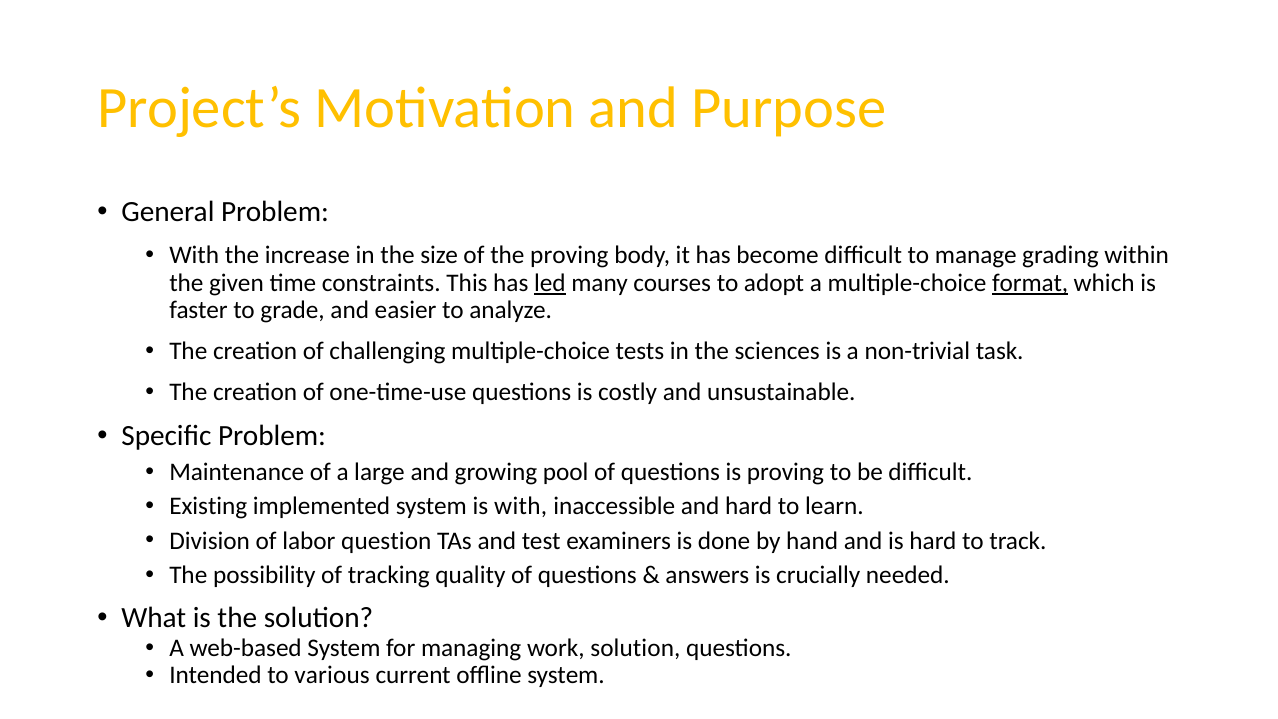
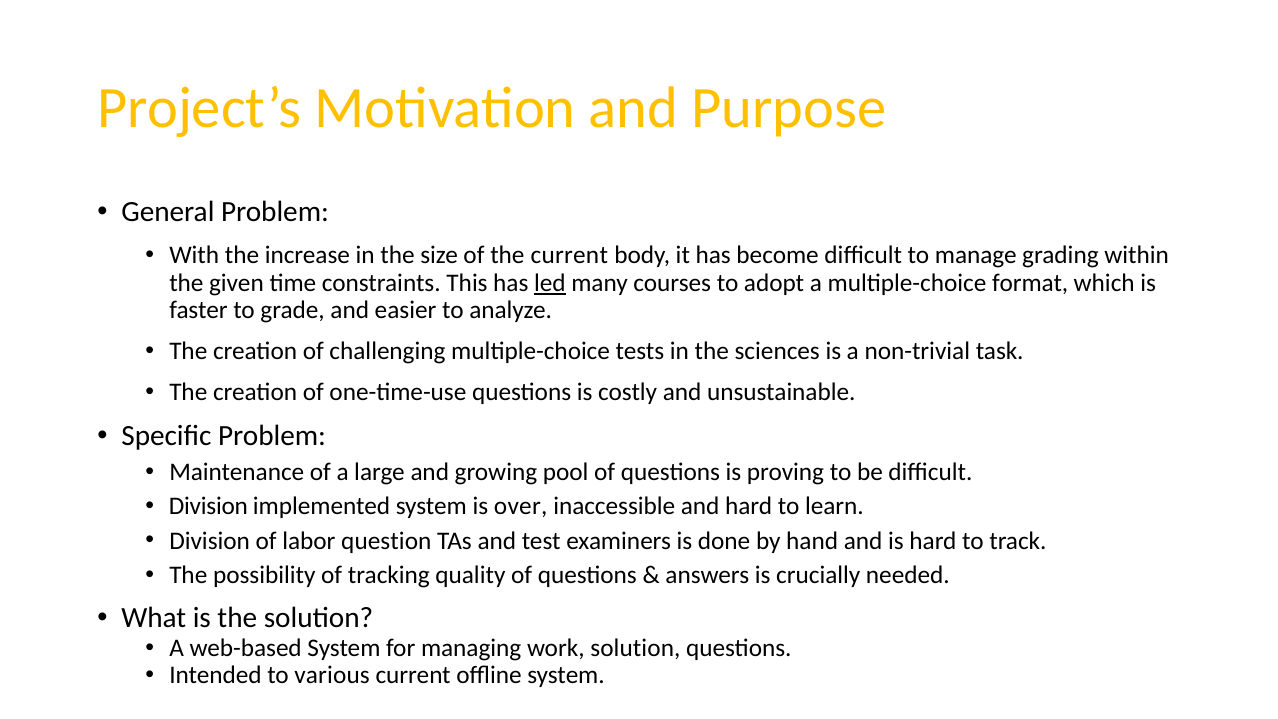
the proving: proving -> current (569, 255)
format underline: present -> none (1030, 283)
Existing: Existing -> Division (208, 506)
is with: with -> over (521, 506)
